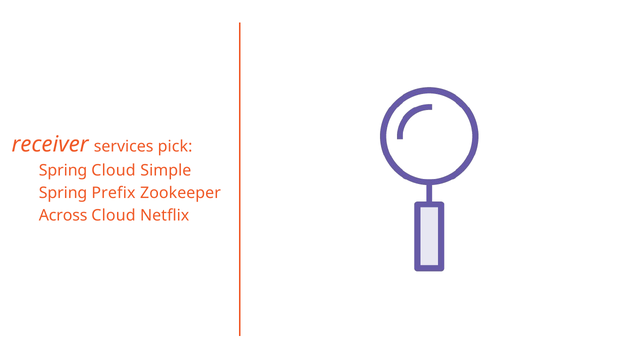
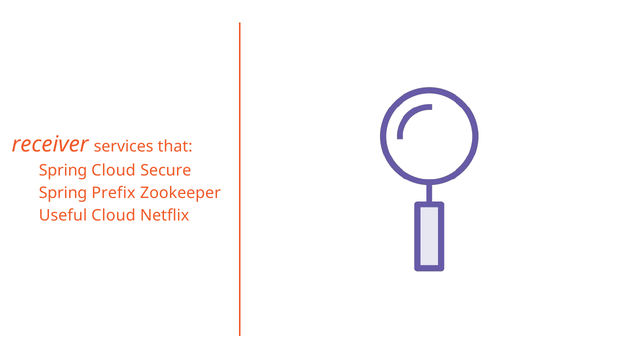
pick: pick -> that (175, 146)
Simple: Simple -> Secure (166, 170)
Across: Across -> Useful (63, 215)
